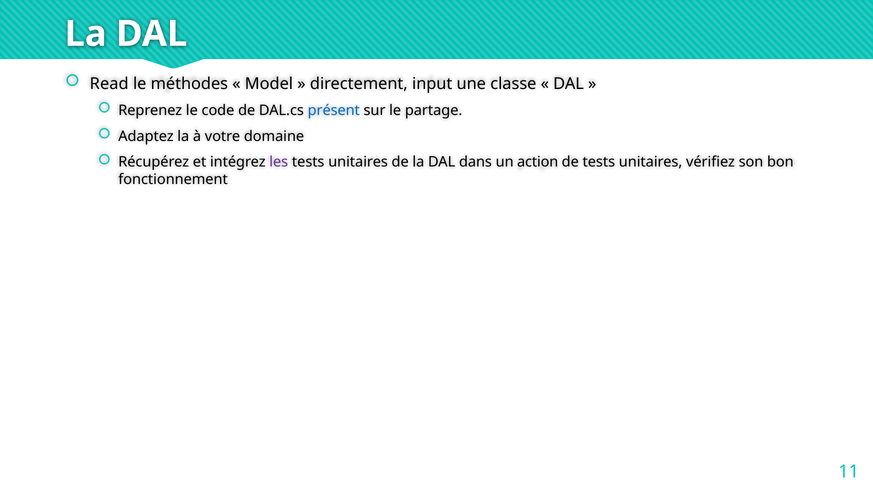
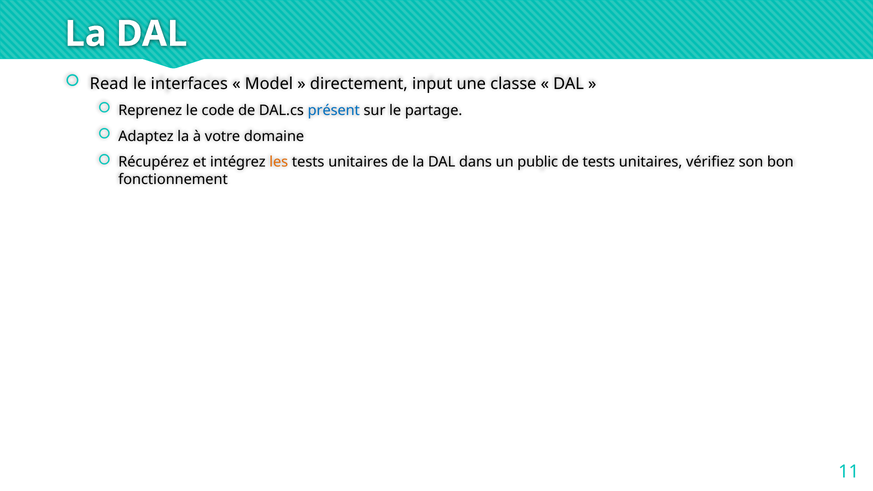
méthodes: méthodes -> interfaces (189, 84)
les colour: purple -> orange (279, 162)
action: action -> public (538, 162)
